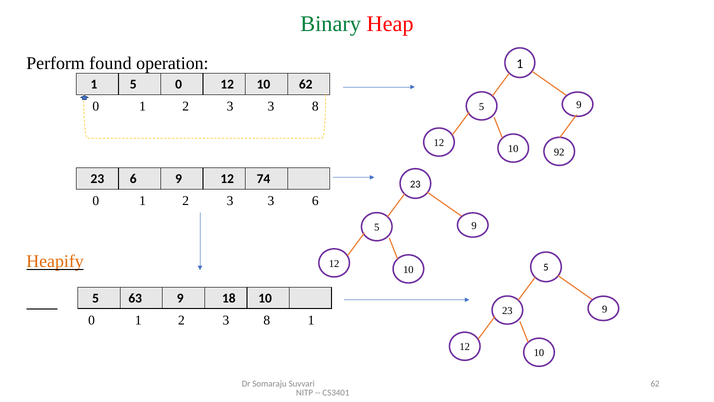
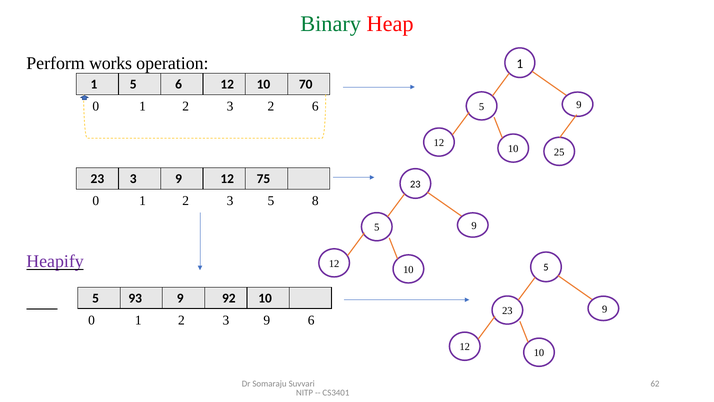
found: found -> works (111, 63)
5 0: 0 -> 6 (179, 84)
10 62: 62 -> 70 (306, 84)
3: 3 -> 2 (271, 106)
8: 8 -> 6 (315, 106)
92: 92 -> 25 (559, 152)
23 6: 6 -> 3 (133, 179)
74: 74 -> 75 (263, 179)
3: 3 -> 5 (271, 201)
0 6: 6 -> 8 (315, 201)
Heapify colour: orange -> purple (55, 261)
63: 63 -> 93 (135, 298)
18: 18 -> 92 (229, 298)
2 8: 8 -> 9 (267, 320)
1: 1 -> 6 (311, 320)
